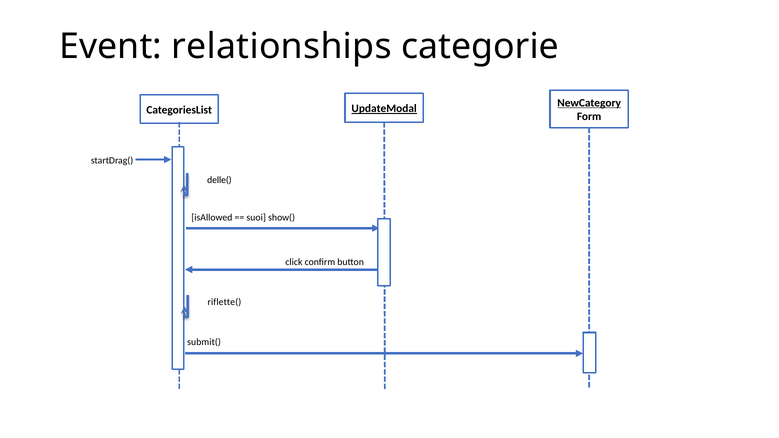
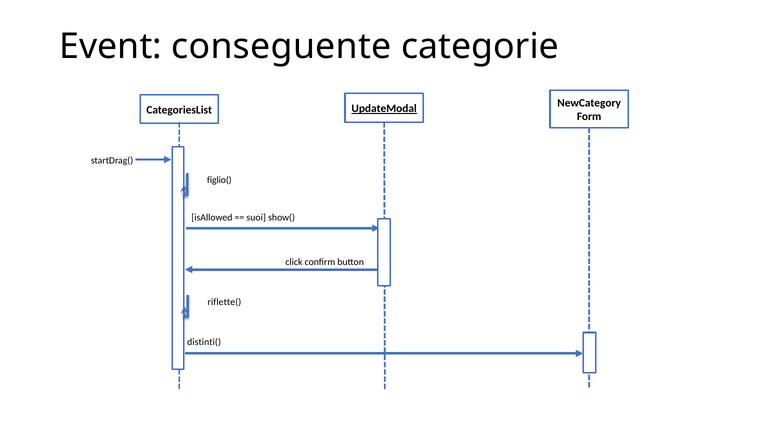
relationships: relationships -> conseguente (281, 46)
NewCategory underline: present -> none (589, 103)
delle(: delle( -> figlio( (219, 180)
submit(: submit( -> distinti( (204, 342)
